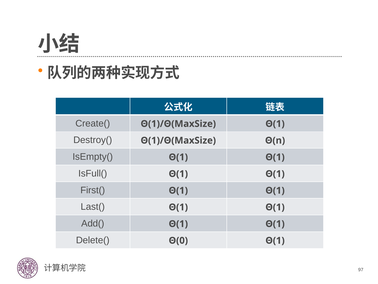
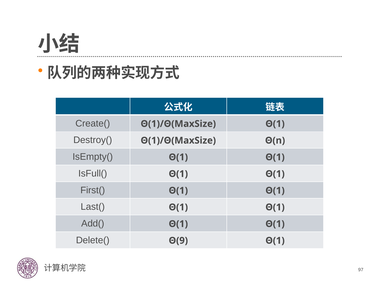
Θ(0: Θ(0 -> Θ(9 (178, 240)
